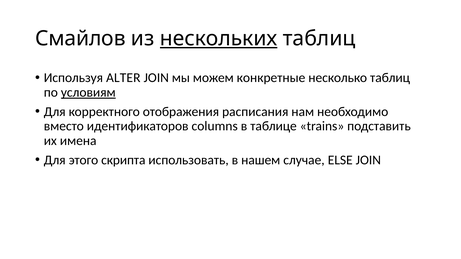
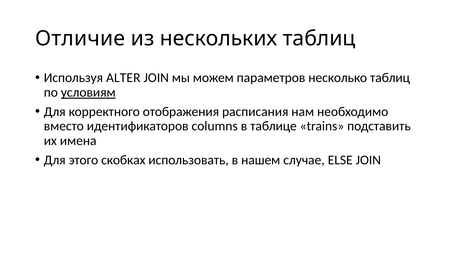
Смайлов: Смайлов -> Отличие (80, 39)
нескольких underline: present -> none (219, 39)
конкретные: конкретные -> параметров (271, 78)
скрипта: скрипта -> скобках (123, 160)
